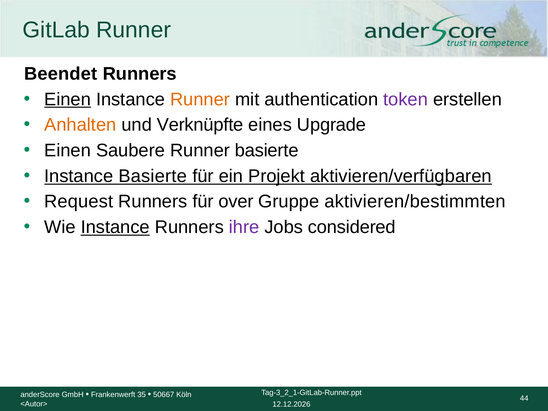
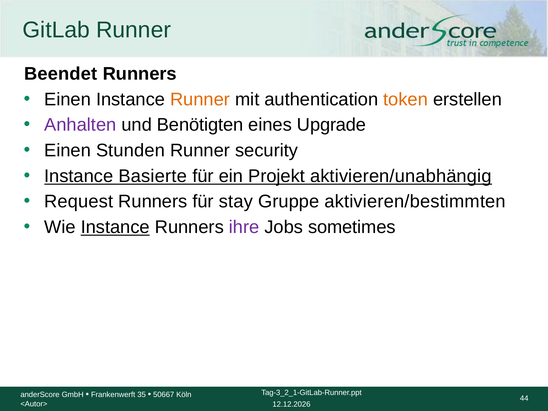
Einen underline: present -> none (68, 99)
token colour: purple -> orange (406, 99)
Anhalten colour: orange -> purple (80, 125)
Verknüpfte: Verknüpfte -> Benötigten (200, 125)
Saubere: Saubere -> Stunden (130, 150)
Runner basierte: basierte -> security (267, 150)
aktivieren/verfügbaren: aktivieren/verfügbaren -> aktivieren/unabhängig (401, 176)
over: over -> stay (236, 202)
considered: considered -> sometimes (352, 227)
